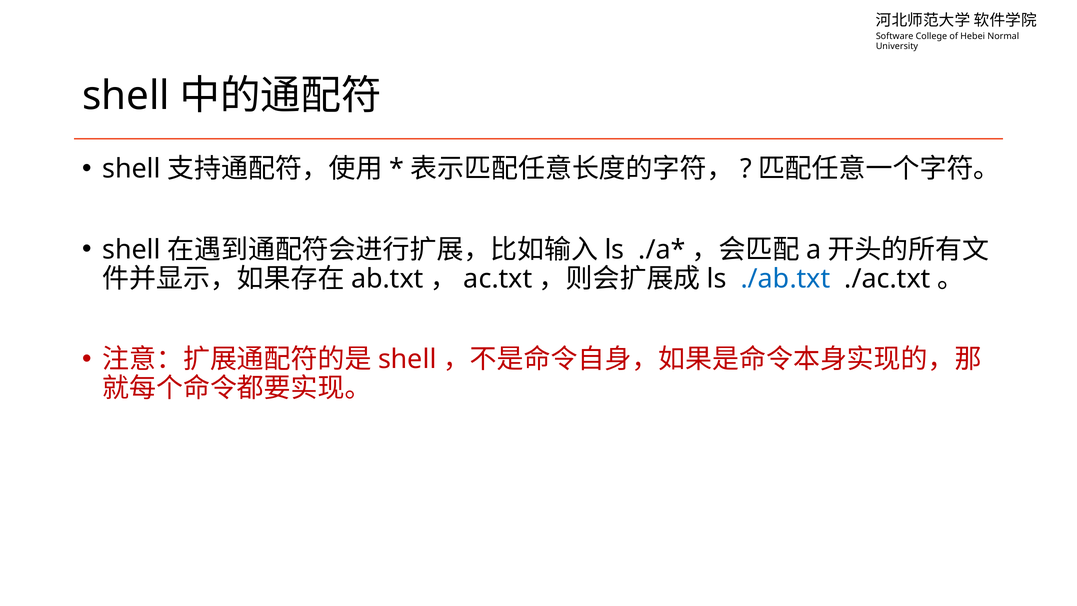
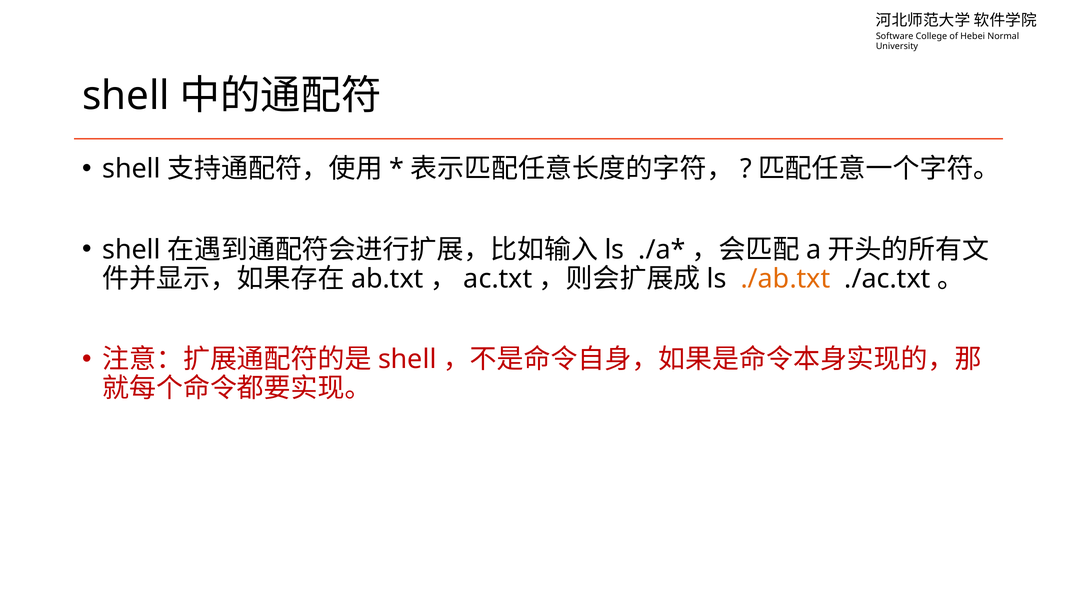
./ab.txt colour: blue -> orange (786, 279)
